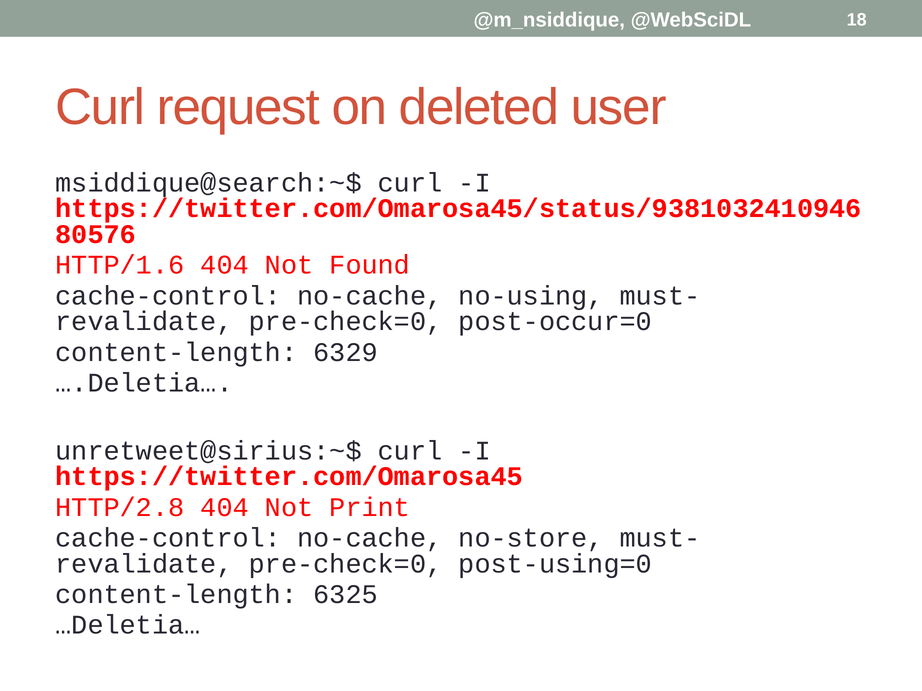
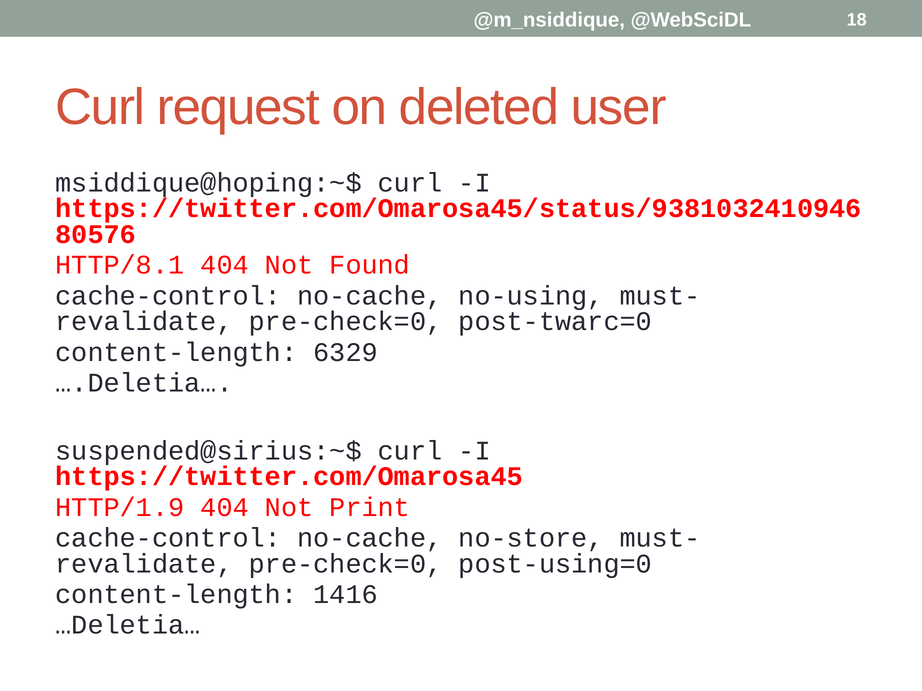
msiddique@search:~$: msiddique@search:~$ -> msiddique@hoping:~$ (209, 183)
HTTP/1.6: HTTP/1.6 -> HTTP/8.1 (120, 265)
post-occur=0: post-occur=0 -> post-twarc=0 (555, 322)
unretweet@sirius:~$: unretweet@sirius:~$ -> suspended@sirius:~$ (209, 451)
HTTP/2.8: HTTP/2.8 -> HTTP/1.9 (120, 508)
6325: 6325 -> 1416 (346, 595)
